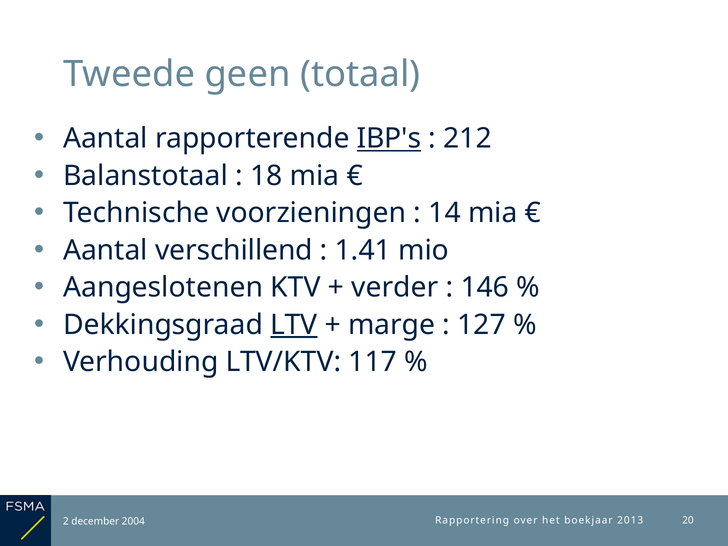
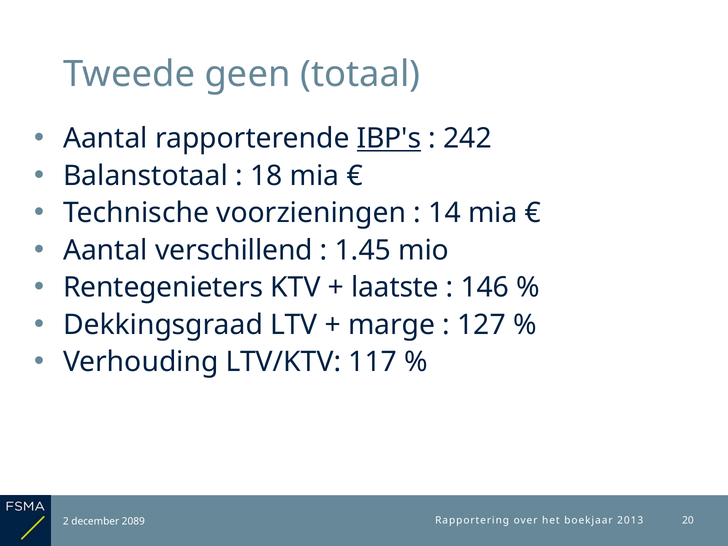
212: 212 -> 242 (467, 139)
1.41: 1.41 -> 1.45 (363, 250)
Aangeslotenen: Aangeslotenen -> Rentegenieters (163, 288)
verder: verder -> laatste (395, 288)
LTV underline: present -> none (294, 325)
2004: 2004 -> 2089 (133, 521)
